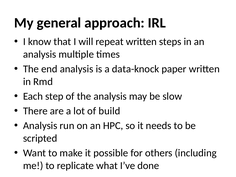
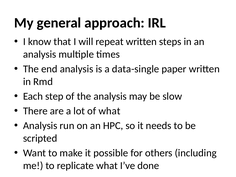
data-knock: data-knock -> data-single (136, 69)
of build: build -> what (109, 111)
